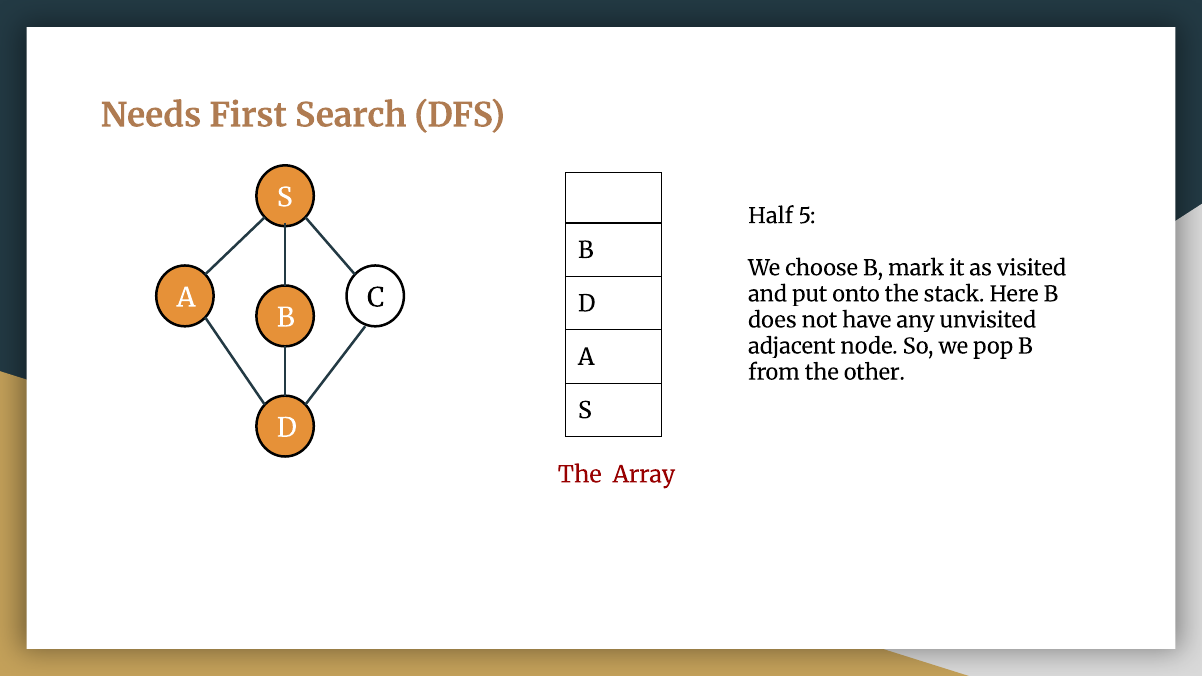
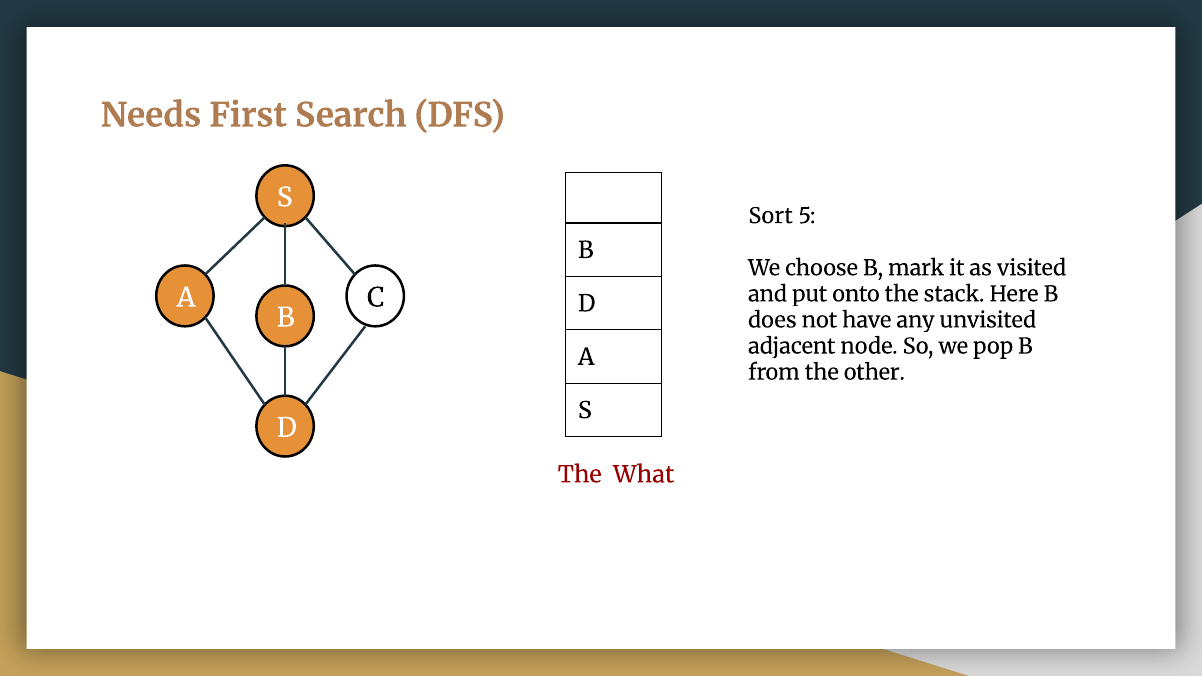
Half: Half -> Sort (771, 216)
Array: Array -> What (644, 475)
